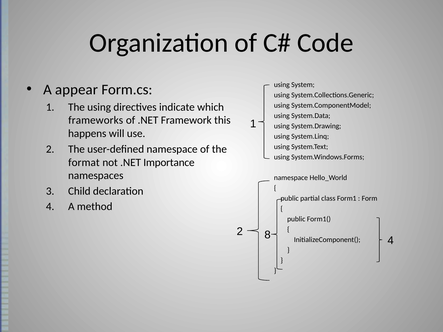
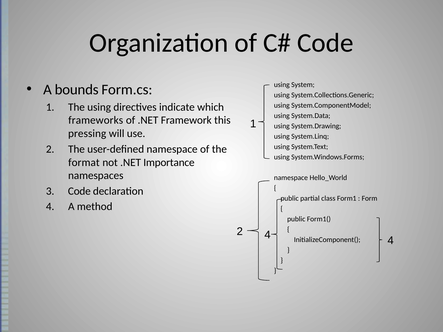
appear: appear -> bounds (77, 90)
happens: happens -> pressing (87, 134)
3 Child: Child -> Code (79, 191)
2 8: 8 -> 4 (268, 235)
